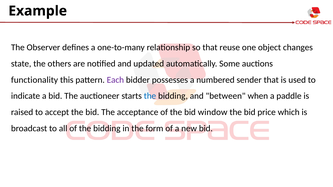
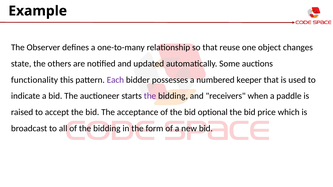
sender: sender -> keeper (249, 80)
the colour: blue -> purple (150, 96)
between: between -> receivers (226, 96)
window: window -> optional (213, 112)
